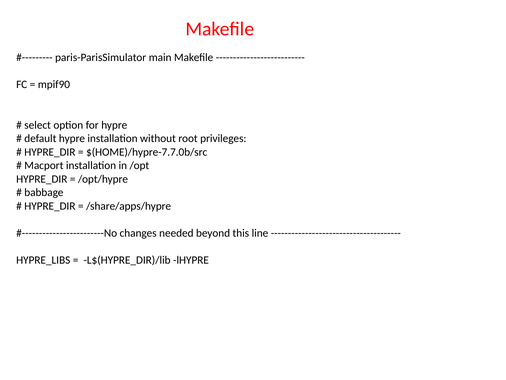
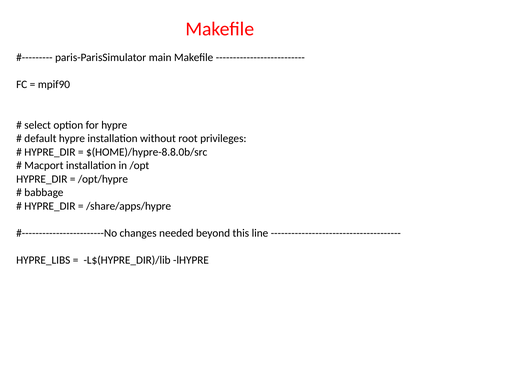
$(HOME)/hypre-7.7.0b/src: $(HOME)/hypre-7.7.0b/src -> $(HOME)/hypre-8.8.0b/src (147, 152)
